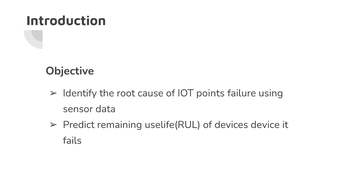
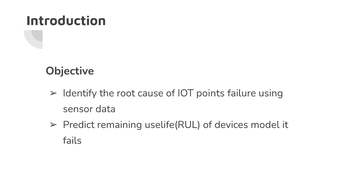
device: device -> model (265, 125)
